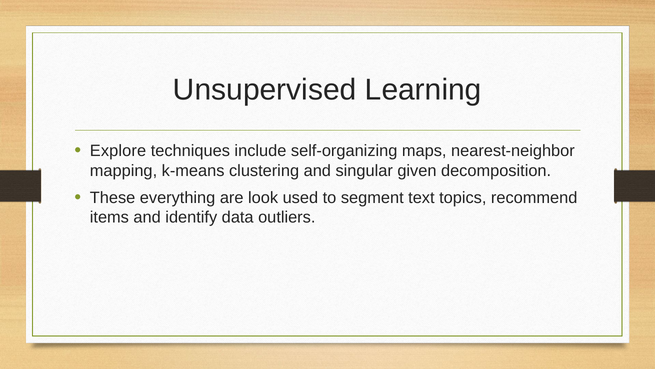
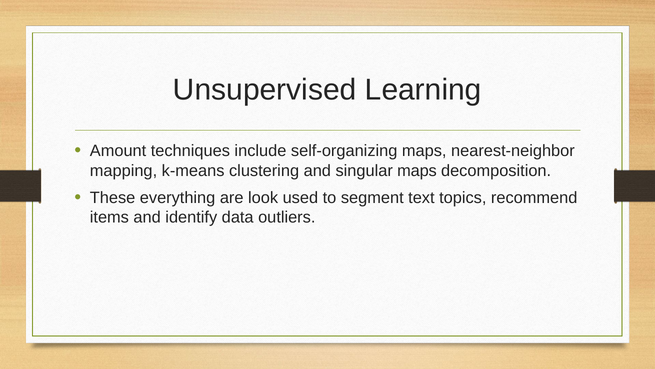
Explore: Explore -> Amount (118, 151)
singular given: given -> maps (417, 170)
